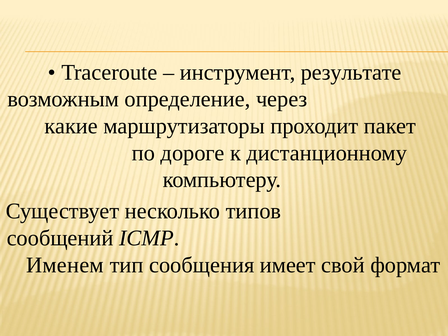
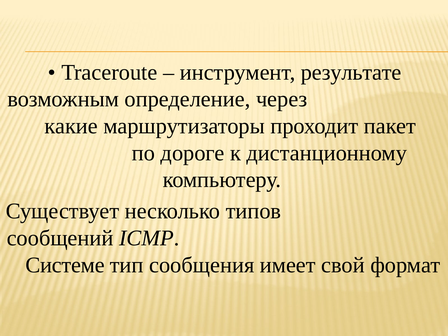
Именем: Именем -> Системе (65, 265)
